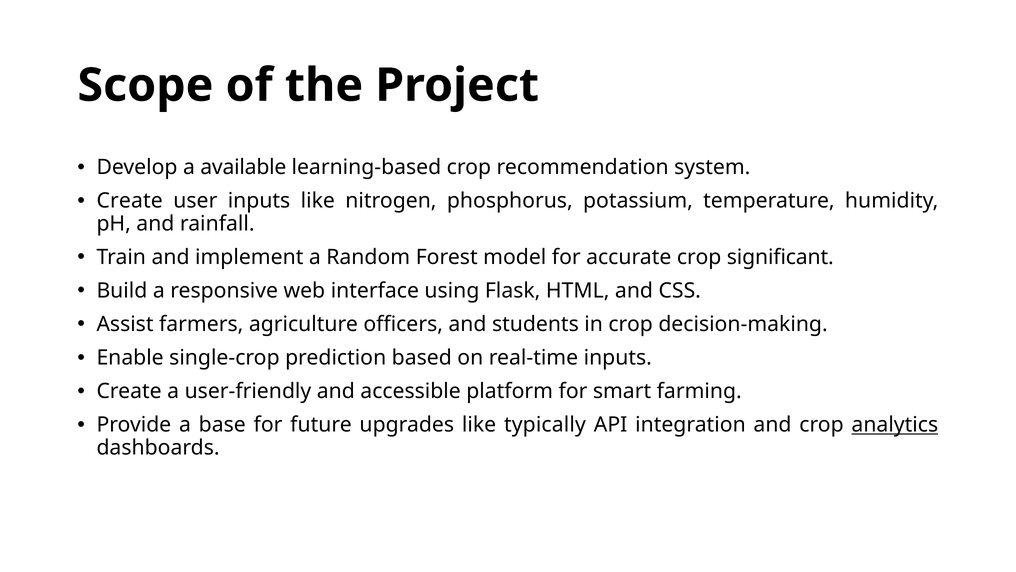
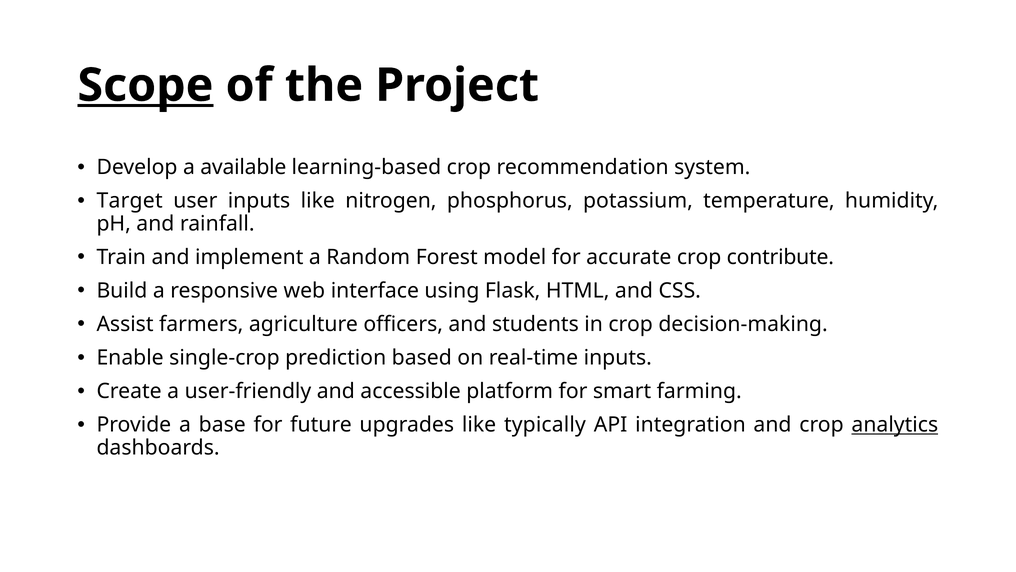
Scope underline: none -> present (145, 85)
Create: Create -> Target (130, 201)
significant: significant -> contribute (780, 257)
